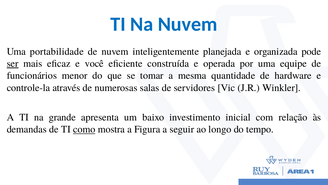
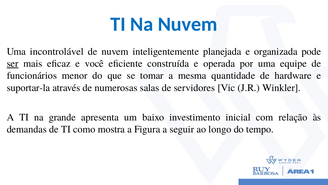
portabilidade: portabilidade -> incontrolável (57, 51)
controle-la: controle-la -> suportar-la (28, 87)
como underline: present -> none (84, 129)
